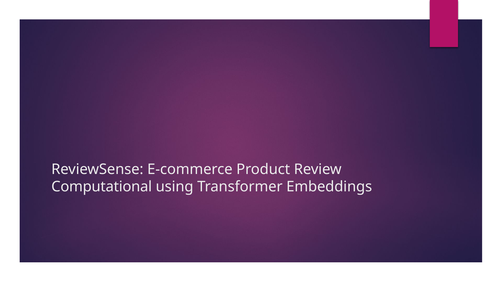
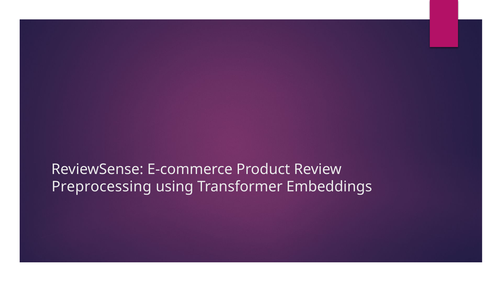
Computational: Computational -> Preprocessing (102, 187)
